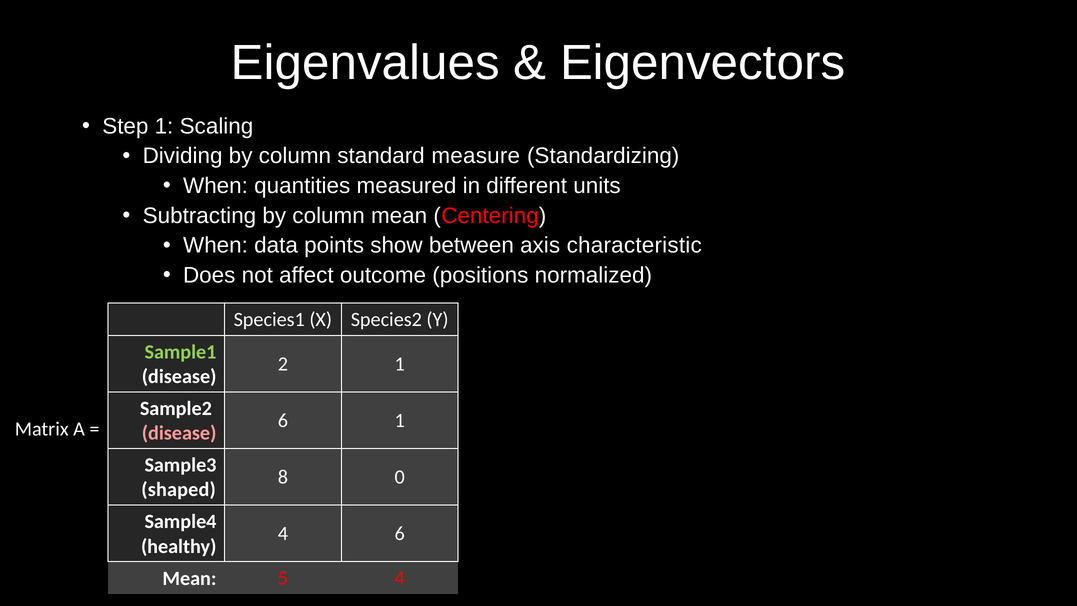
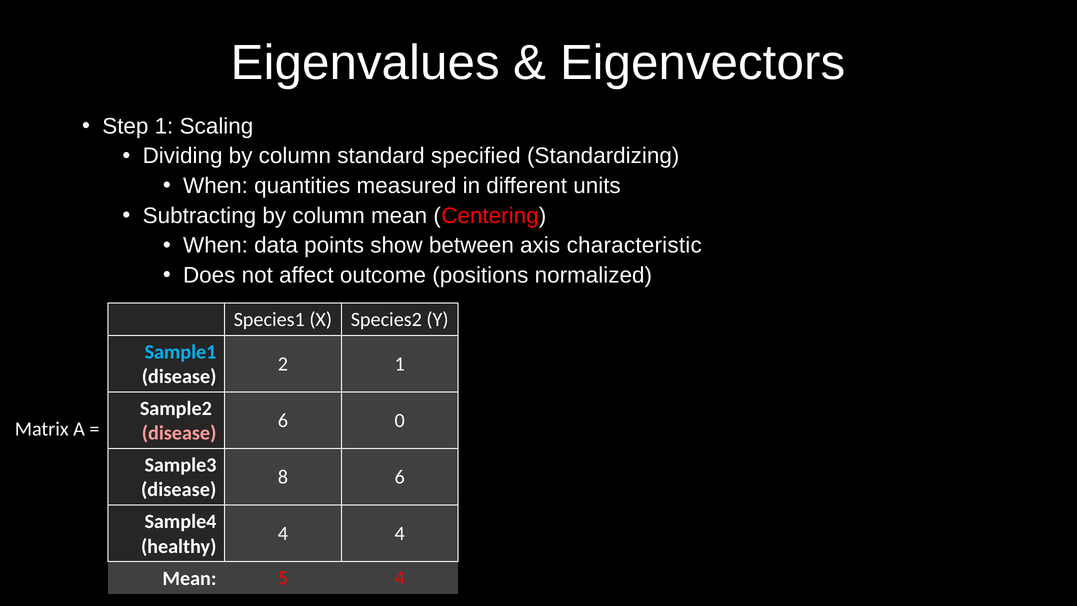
measure: measure -> specified (476, 156)
Sample1 colour: light green -> light blue (180, 352)
6 1: 1 -> 0 (400, 420)
8 0: 0 -> 6 (400, 477)
shaped: shaped -> disease (179, 490)
4 6: 6 -> 4 (400, 534)
